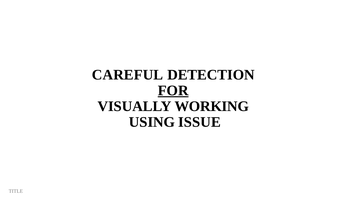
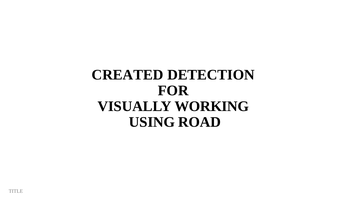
CAREFUL: CAREFUL -> CREATED (128, 75)
FOR underline: present -> none (173, 90)
ISSUE: ISSUE -> ROAD (200, 122)
